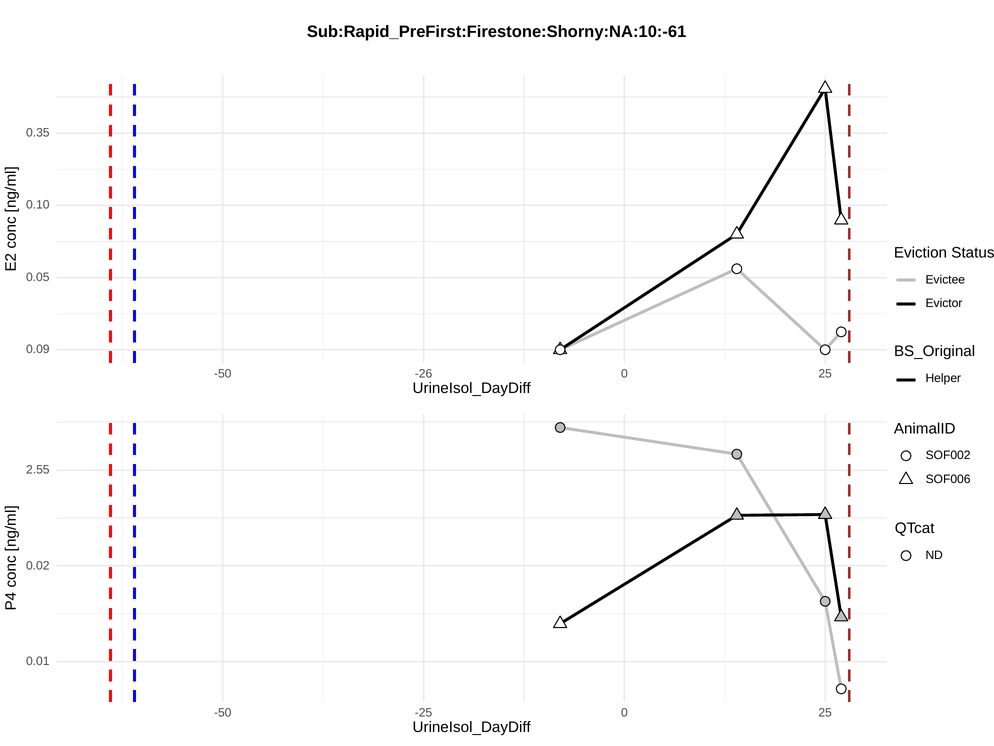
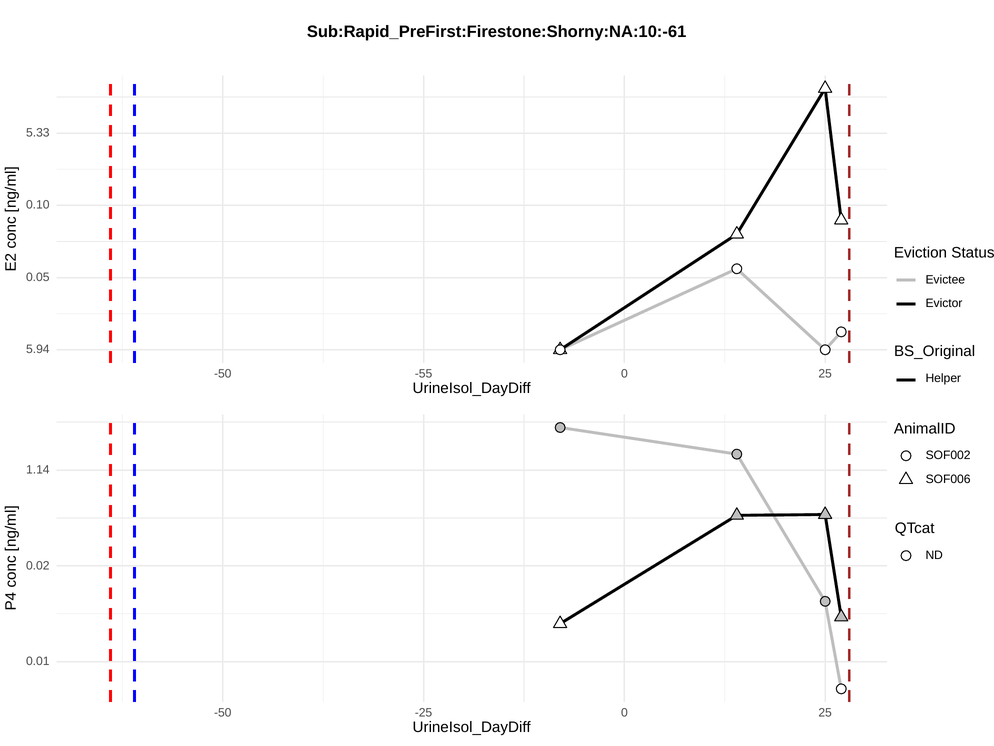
0.35: 0.35 -> 5.33 (38, 133)
0.09: 0.09 -> 5.94 (38, 349)
-26: -26 -> -55 (424, 373)
2.55: 2.55 -> 1.14 (38, 469)
